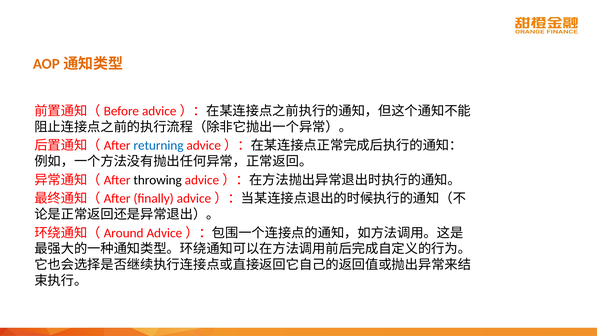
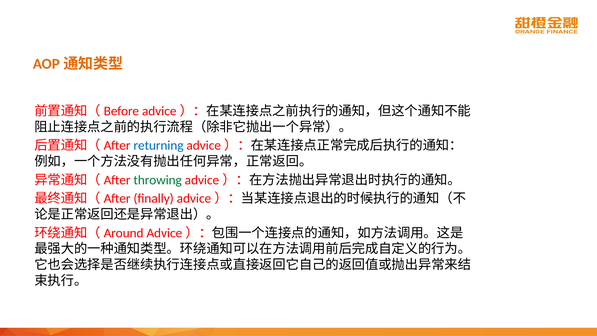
throwing colour: black -> green (158, 180)
